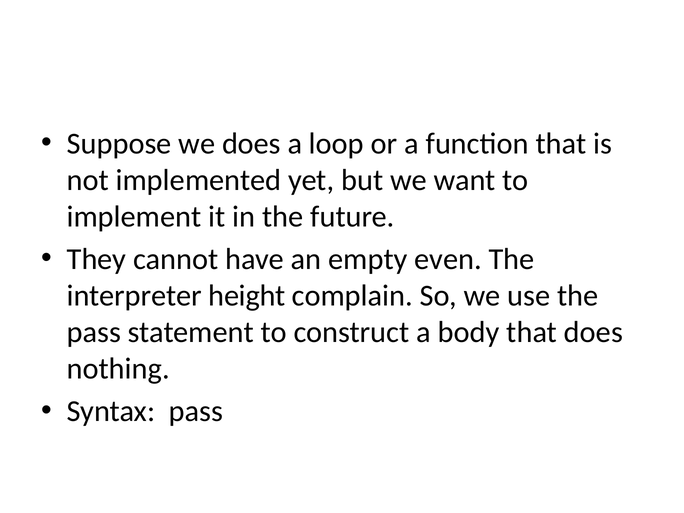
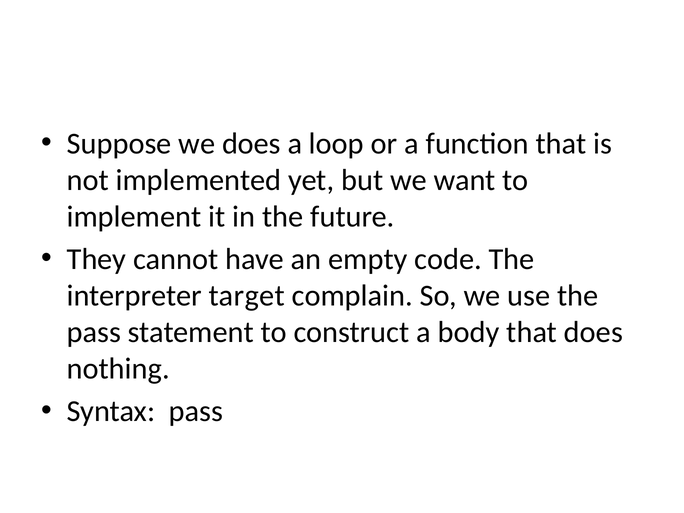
even: even -> code (448, 259)
height: height -> target (247, 296)
